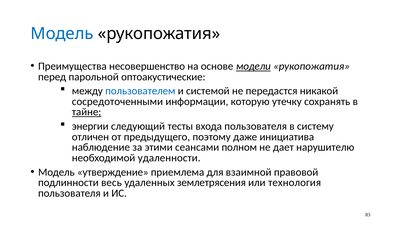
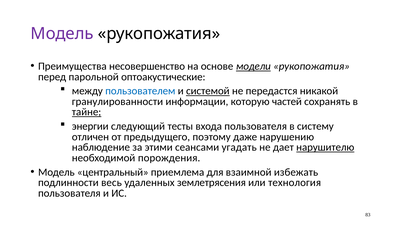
Модель colour: blue -> purple (62, 34)
системой underline: none -> present (208, 91)
сосредоточенными: сосредоточенными -> гранулированности (117, 102)
утечку: утечку -> частей (287, 102)
инициатива: инициатива -> нарушению (287, 137)
полном: полном -> угадать (239, 148)
нарушителю underline: none -> present (325, 148)
удаленности: удаленности -> порождения (169, 158)
утверждение: утверждение -> центральный (113, 173)
правовой: правовой -> избежать (296, 173)
